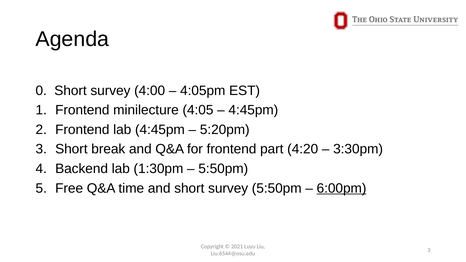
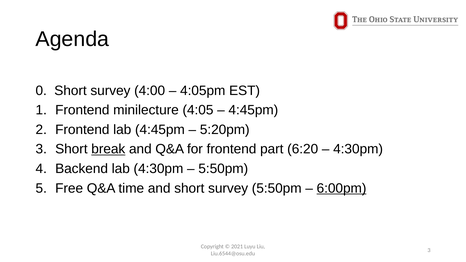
break underline: none -> present (108, 149)
4:20: 4:20 -> 6:20 (303, 149)
3:30pm: 3:30pm -> 4:30pm (358, 149)
lab 1:30pm: 1:30pm -> 4:30pm (158, 169)
